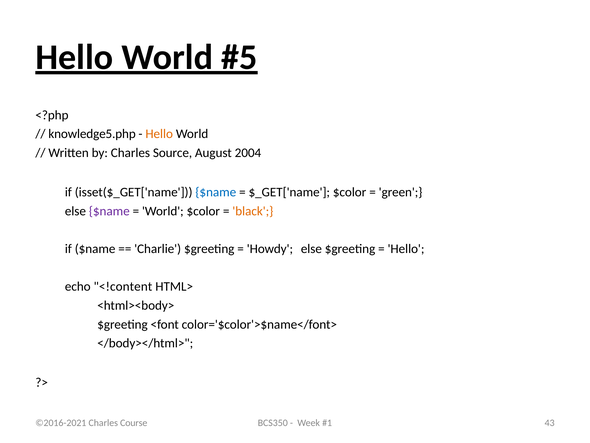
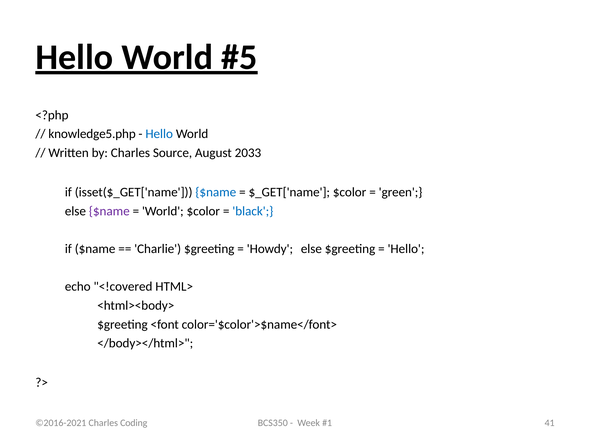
Hello colour: orange -> blue (159, 134)
2004: 2004 -> 2033 (248, 153)
black colour: orange -> blue (253, 211)
<!content: <!content -> <!covered (123, 286)
43: 43 -> 41 (550, 422)
Course: Course -> Coding (134, 423)
